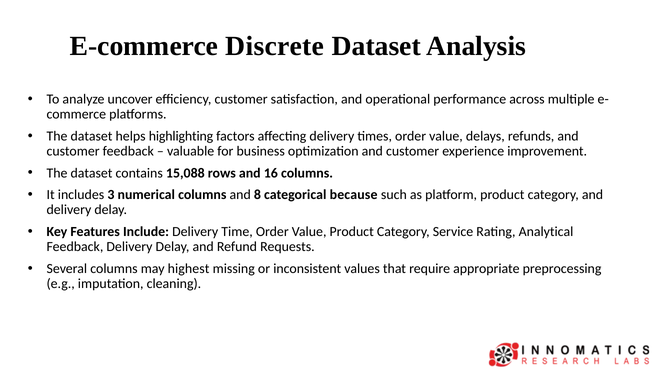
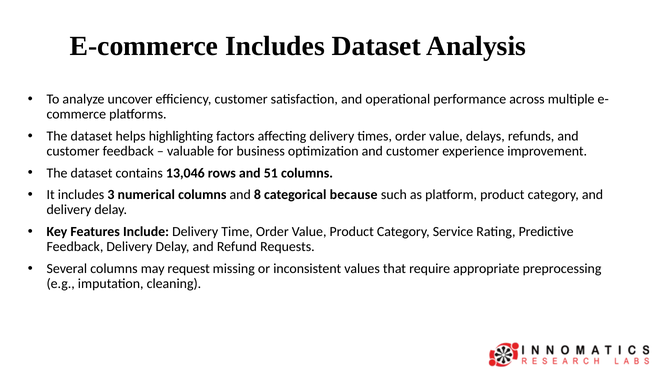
E-commerce Discrete: Discrete -> Includes (275, 46)
15,088: 15,088 -> 13,046 (185, 173)
16: 16 -> 51 (271, 173)
Analytical: Analytical -> Predictive (546, 232)
highest: highest -> request (189, 269)
